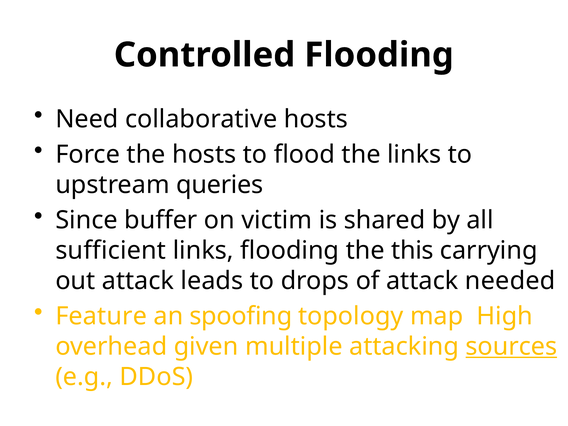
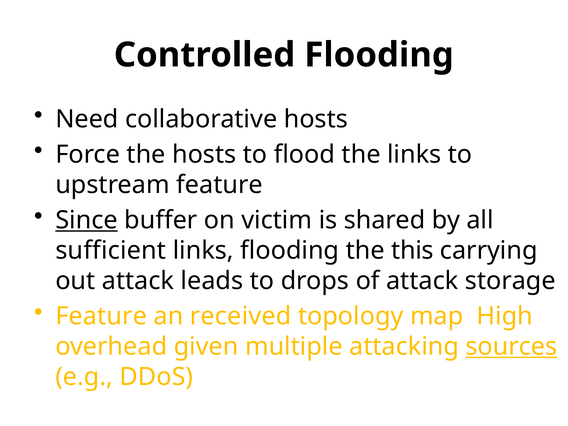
upstream queries: queries -> feature (220, 185)
Since underline: none -> present (87, 220)
needed: needed -> storage (510, 281)
spoofing: spoofing -> received (241, 316)
